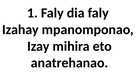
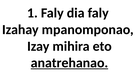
anatrehanao underline: none -> present (69, 63)
